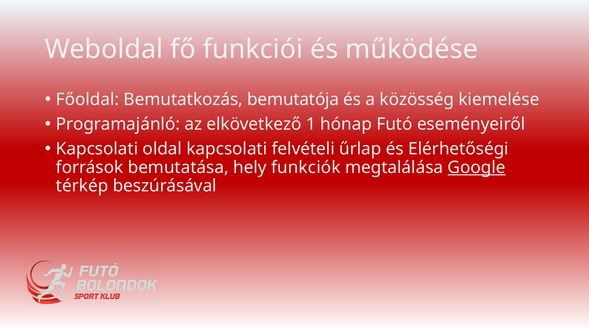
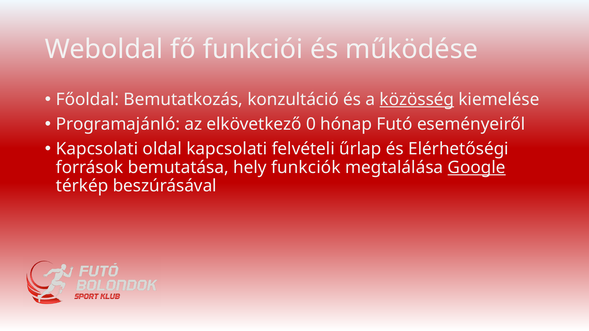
bemutatója: bemutatója -> konzultáció (293, 100)
közösség underline: none -> present (417, 100)
1: 1 -> 0 (311, 124)
